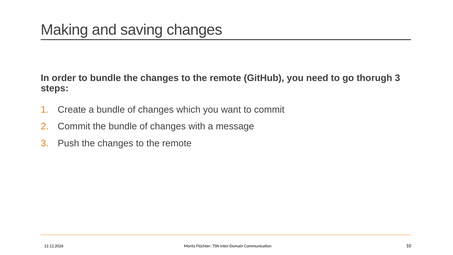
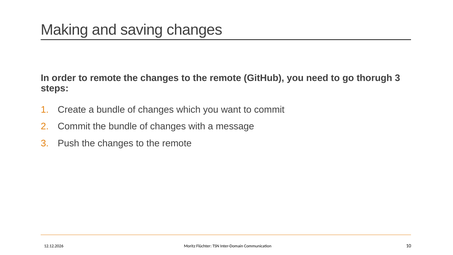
to bundle: bundle -> remote (106, 78)
